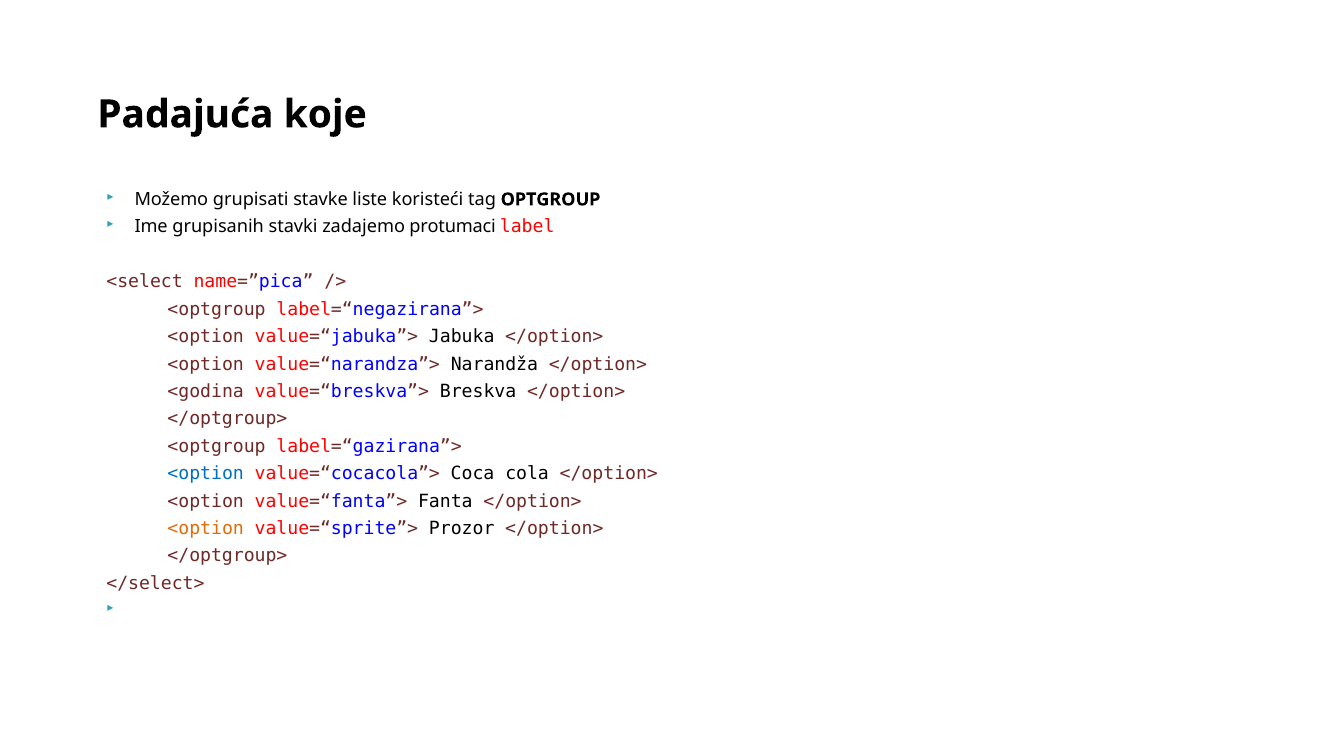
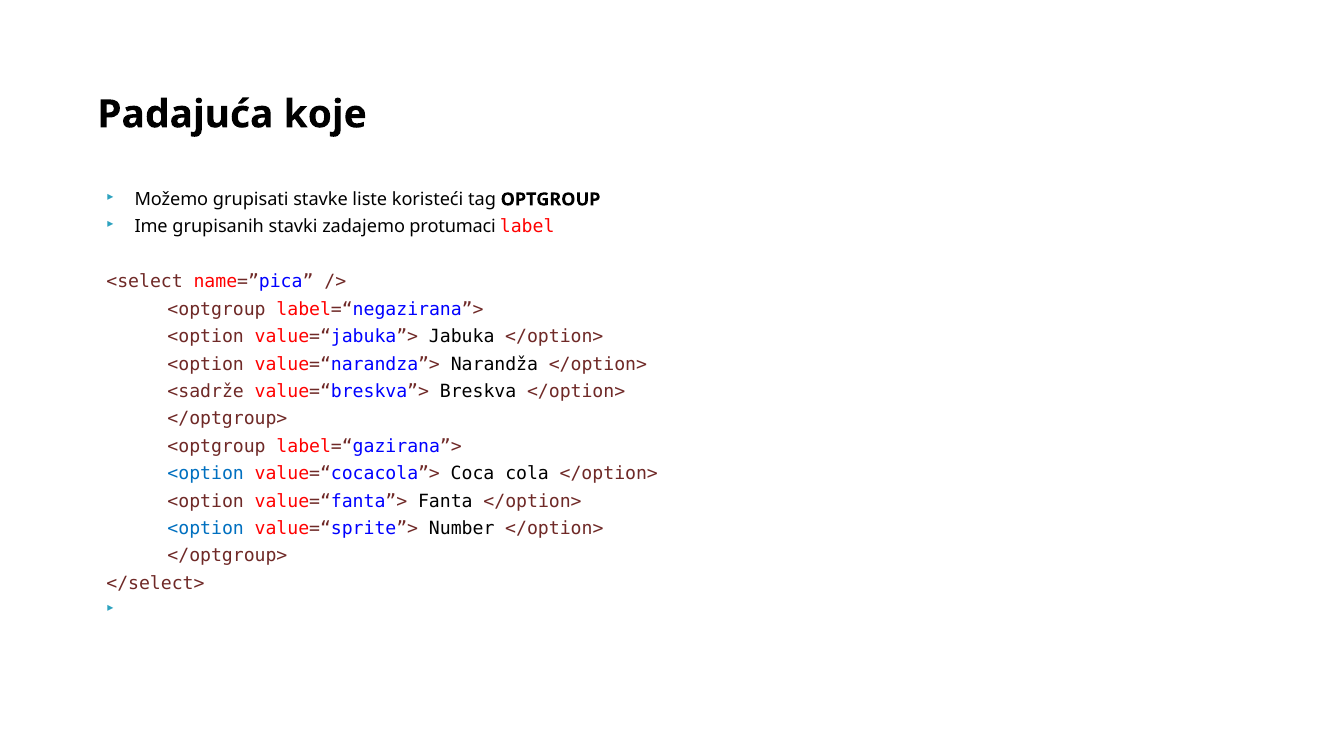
<godina: <godina -> <sadrže (206, 391)
<option colour: orange -> blue (206, 528)
Prozor: Prozor -> Number (462, 528)
